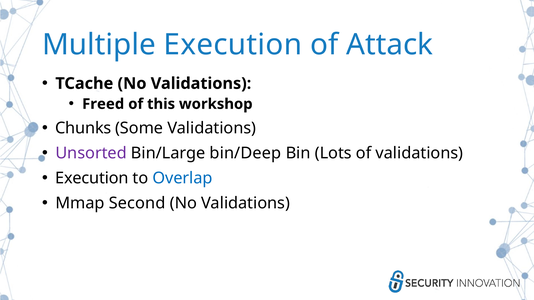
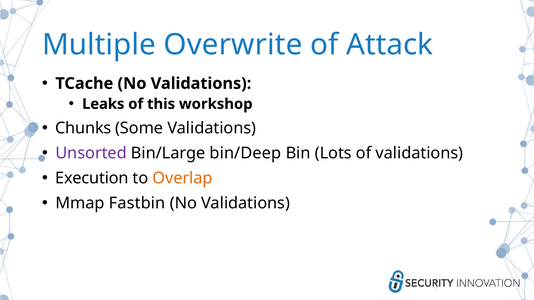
Multiple Execution: Execution -> Overwrite (233, 45)
Freed: Freed -> Leaks (103, 104)
Overlap colour: blue -> orange (183, 178)
Second: Second -> Fastbin (137, 203)
